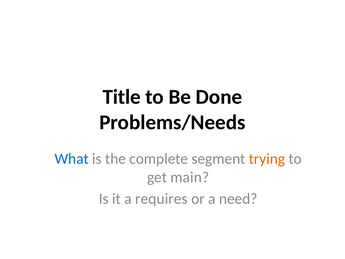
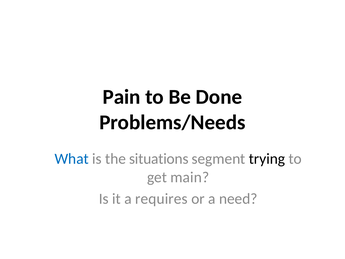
Title: Title -> Pain (122, 97)
complete: complete -> situations (159, 159)
trying colour: orange -> black (267, 159)
